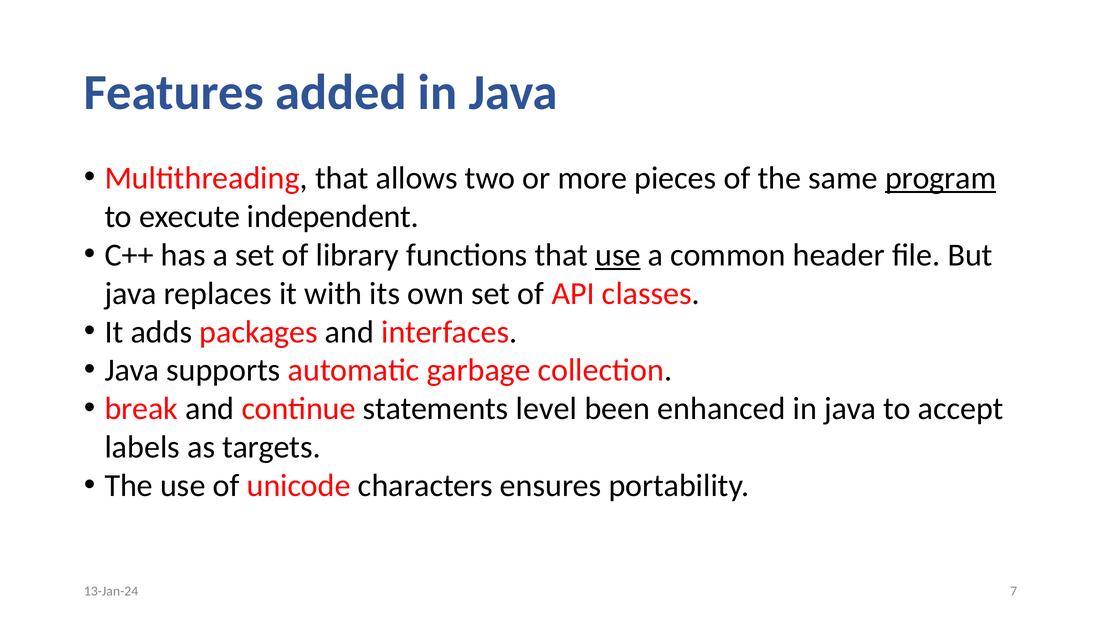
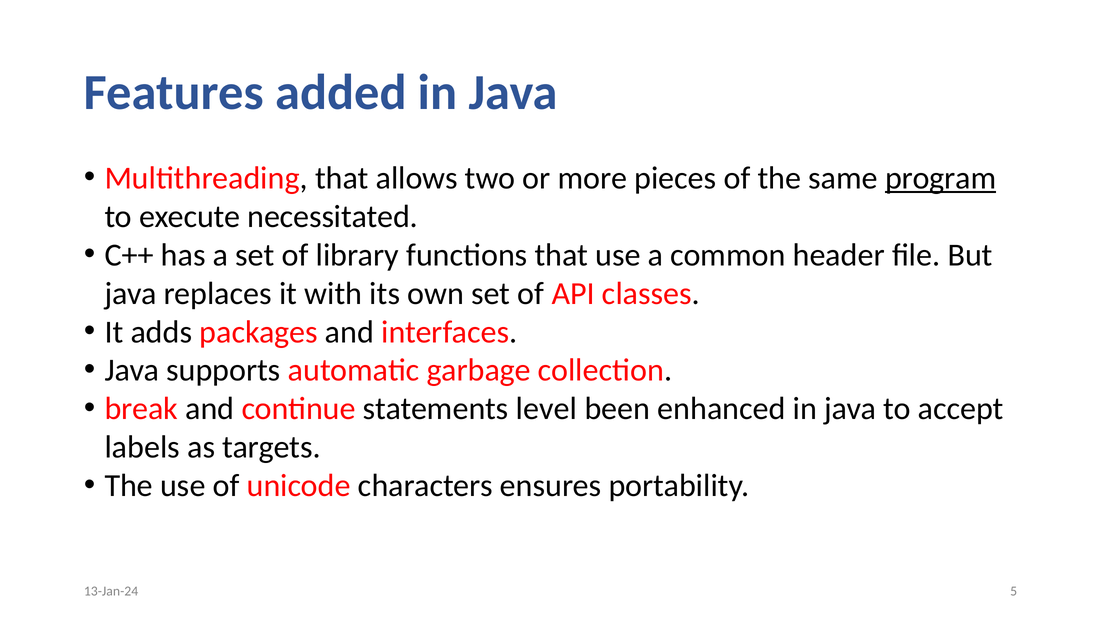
independent: independent -> necessitated (333, 217)
use underline: present -> none (618, 255)
7: 7 -> 5 (1014, 591)
